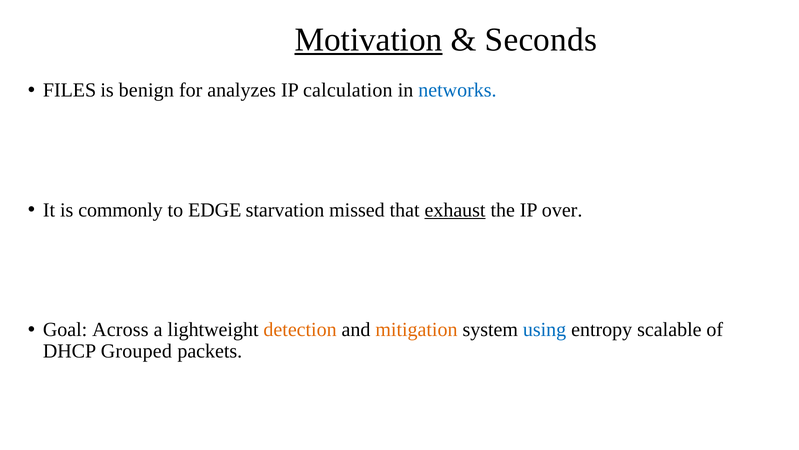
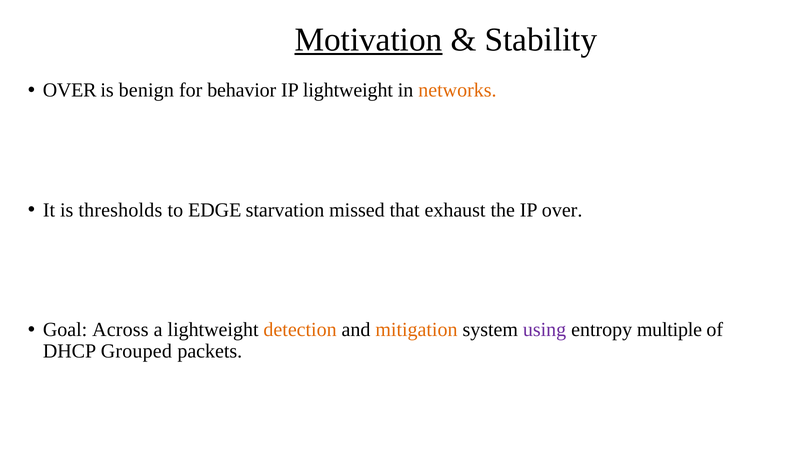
Seconds: Seconds -> Stability (541, 40)
FILES: FILES -> OVER (70, 90)
analyzes: analyzes -> behavior (242, 90)
IP calculation: calculation -> lightweight (348, 90)
networks colour: blue -> orange (457, 90)
commonly: commonly -> thresholds (120, 210)
exhaust underline: present -> none (455, 210)
using colour: blue -> purple (545, 329)
scalable: scalable -> multiple (669, 329)
